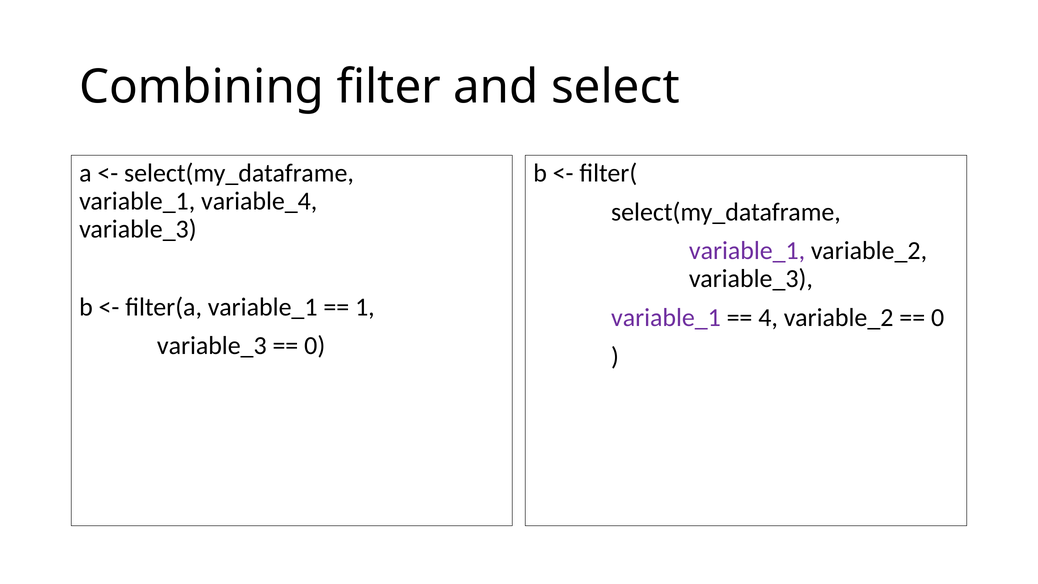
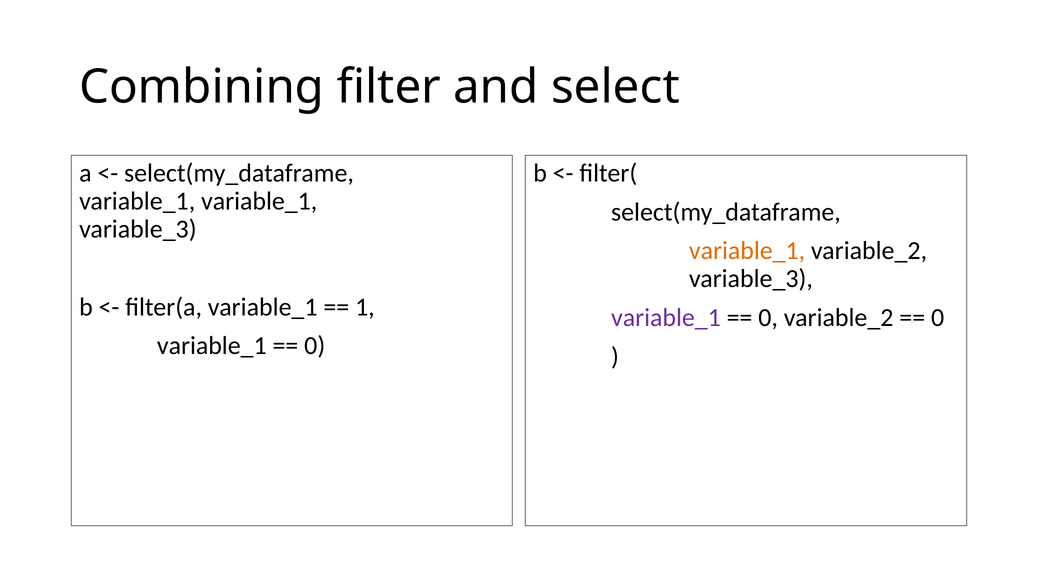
variable_1 variable_4: variable_4 -> variable_1 (259, 201)
variable_1 colour: purple -> orange (747, 251)
4: 4 -> 0 (768, 318)
variable_3: variable_3 -> variable_1 (212, 346)
